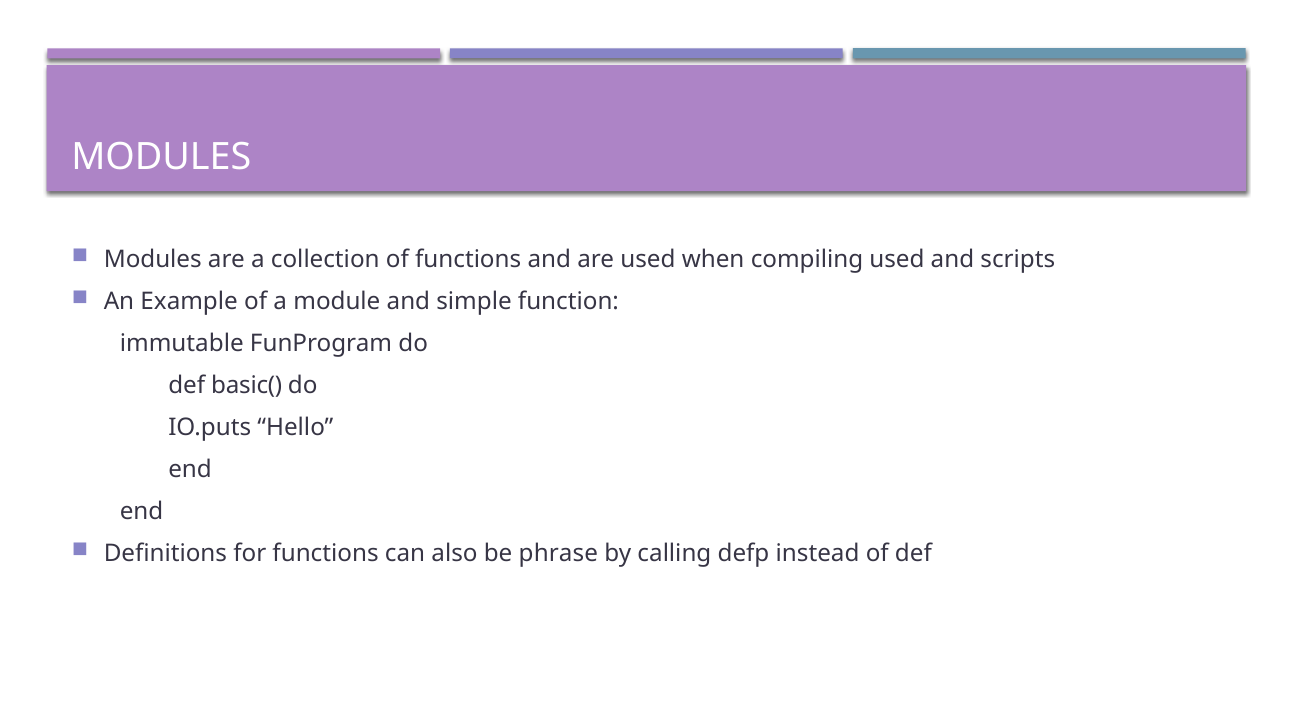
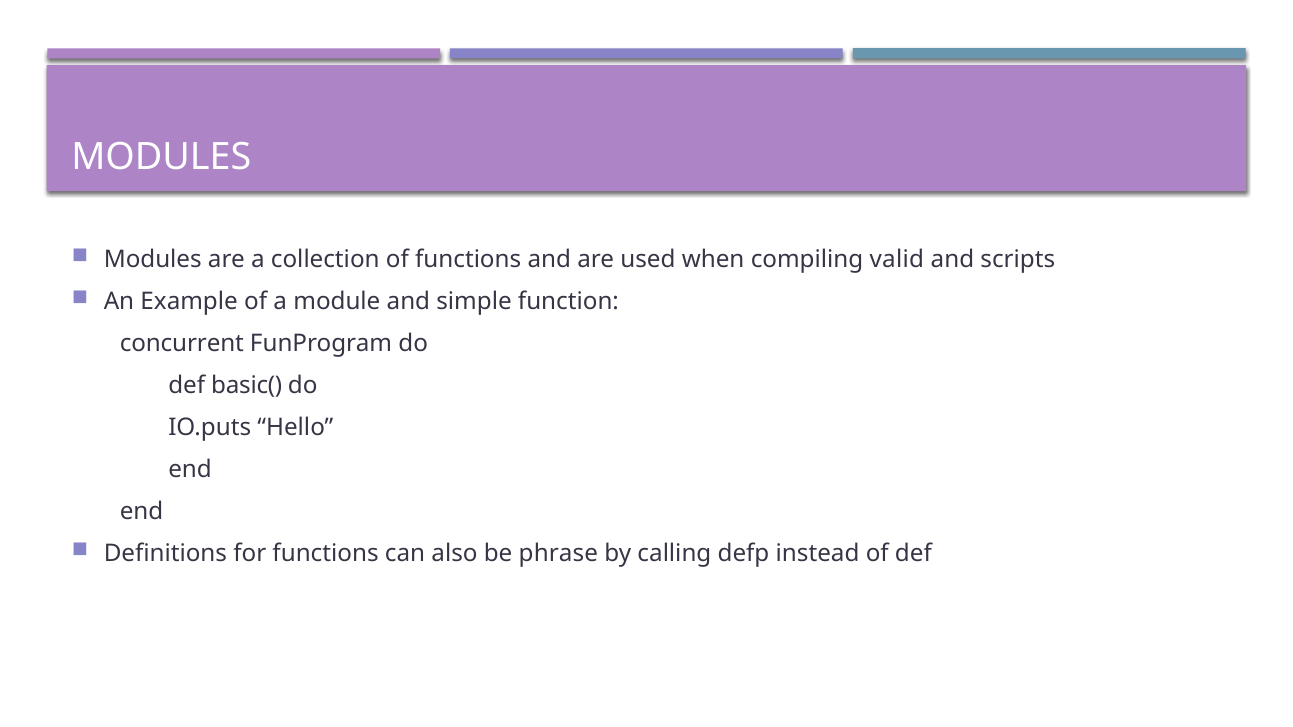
compiling used: used -> valid (897, 260)
immutable: immutable -> concurrent (182, 344)
